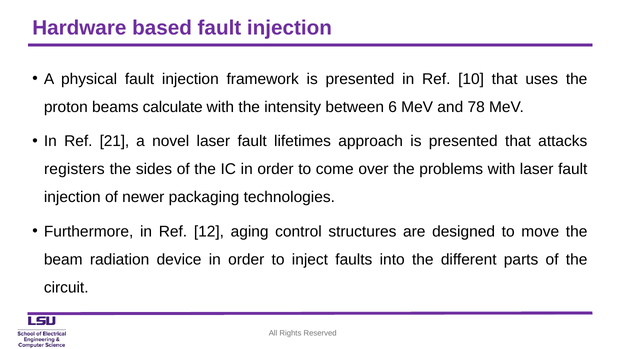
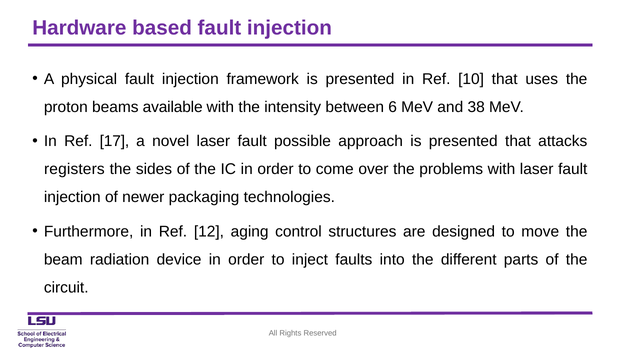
calculate: calculate -> available (173, 107)
78: 78 -> 38 (476, 107)
21: 21 -> 17 (114, 141)
lifetimes: lifetimes -> possible (303, 141)
